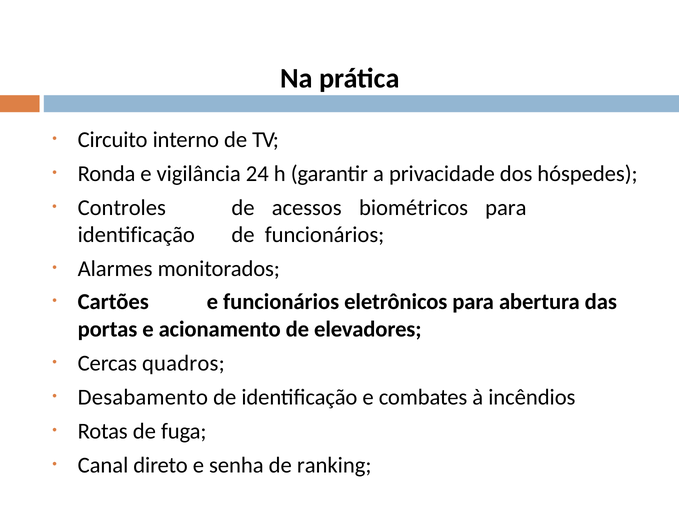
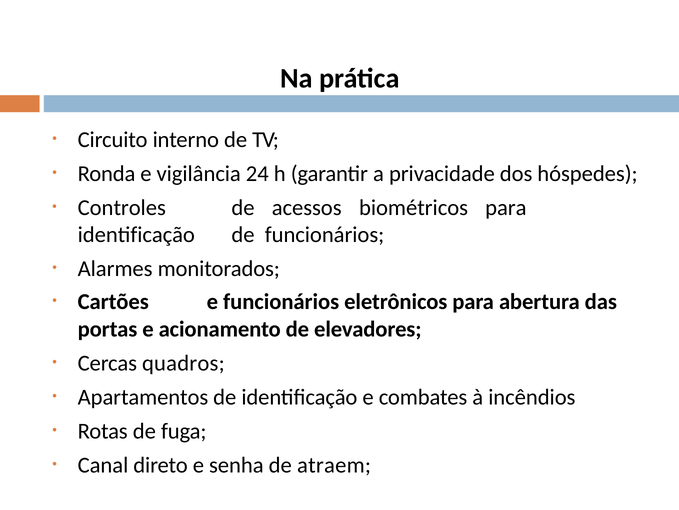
Desabamento: Desabamento -> Apartamentos (143, 397)
ranking: ranking -> atraem (334, 464)
